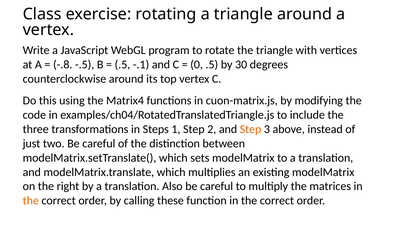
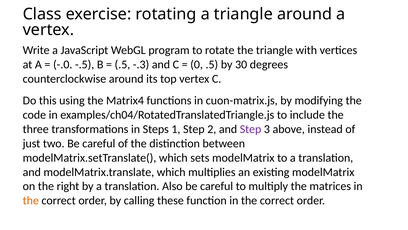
-.8: -.8 -> -.0 (63, 64)
-.1: -.1 -> -.3 (141, 64)
Step colour: orange -> purple (251, 129)
